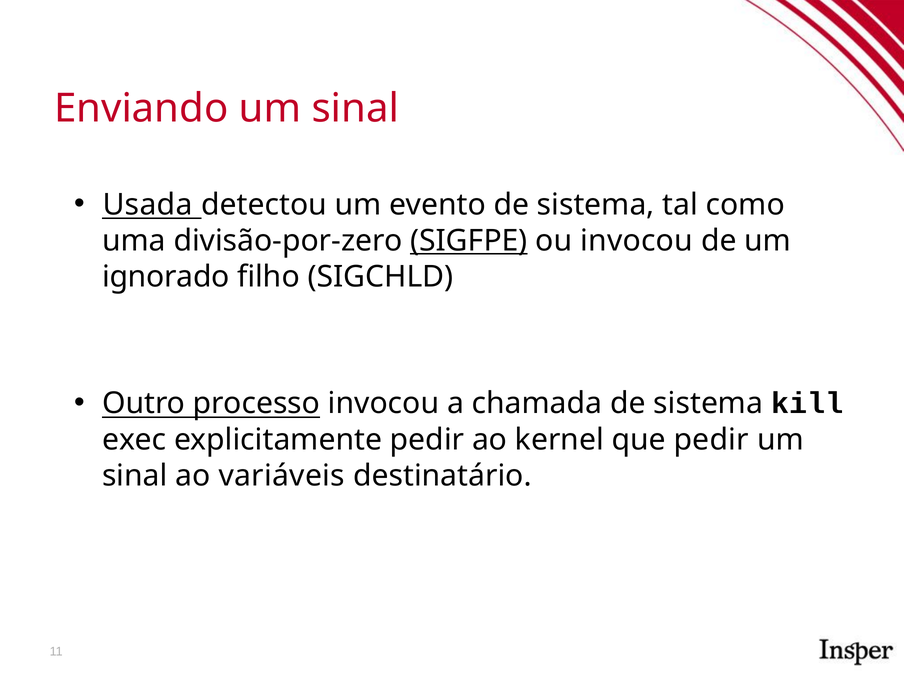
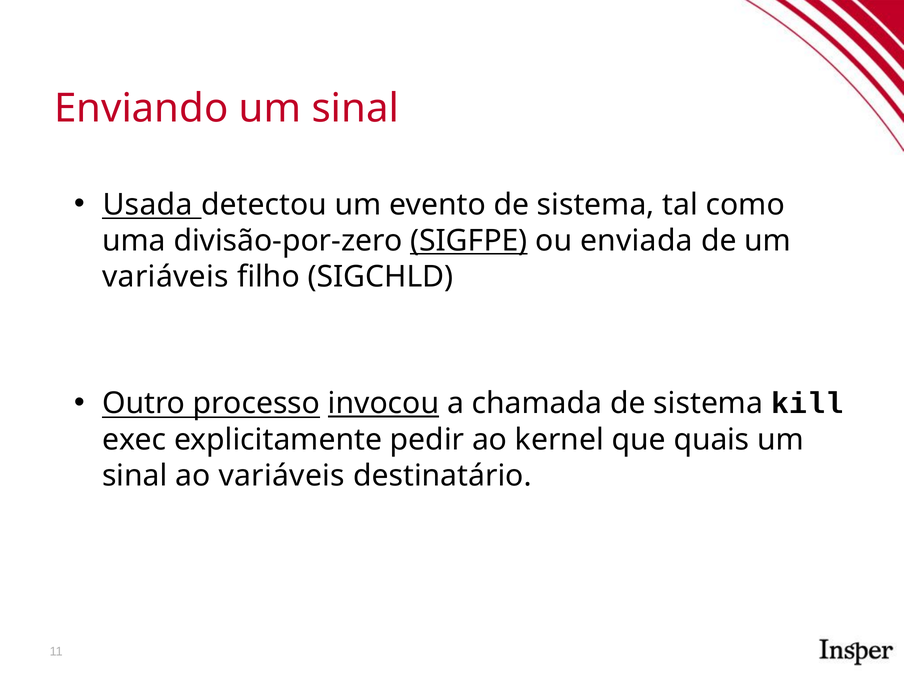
ou invocou: invocou -> enviada (636, 241)
ignorado: ignorado -> variáveis (166, 277)
invocou underline: none -> present (384, 404)
que pedir: pedir -> quais (711, 440)
